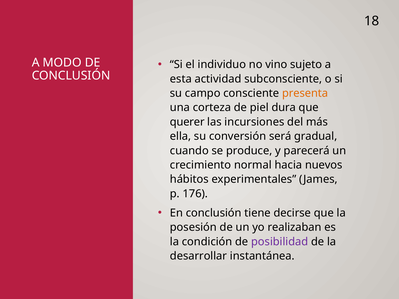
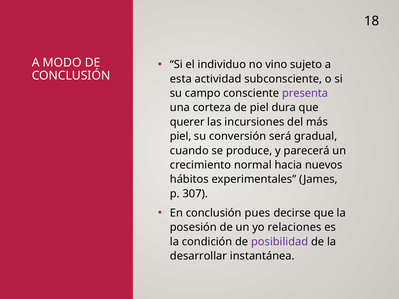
presenta colour: orange -> purple (305, 93)
ella: ella -> piel (181, 136)
176: 176 -> 307 (195, 194)
tiene: tiene -> pues (258, 213)
realizaban: realizaban -> relaciones (294, 228)
